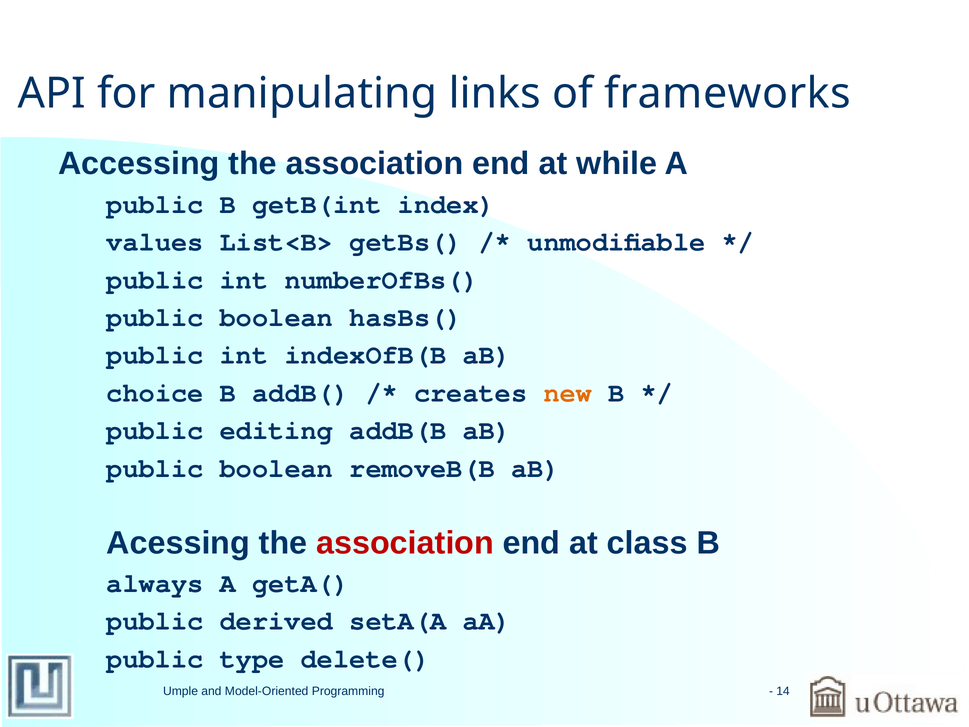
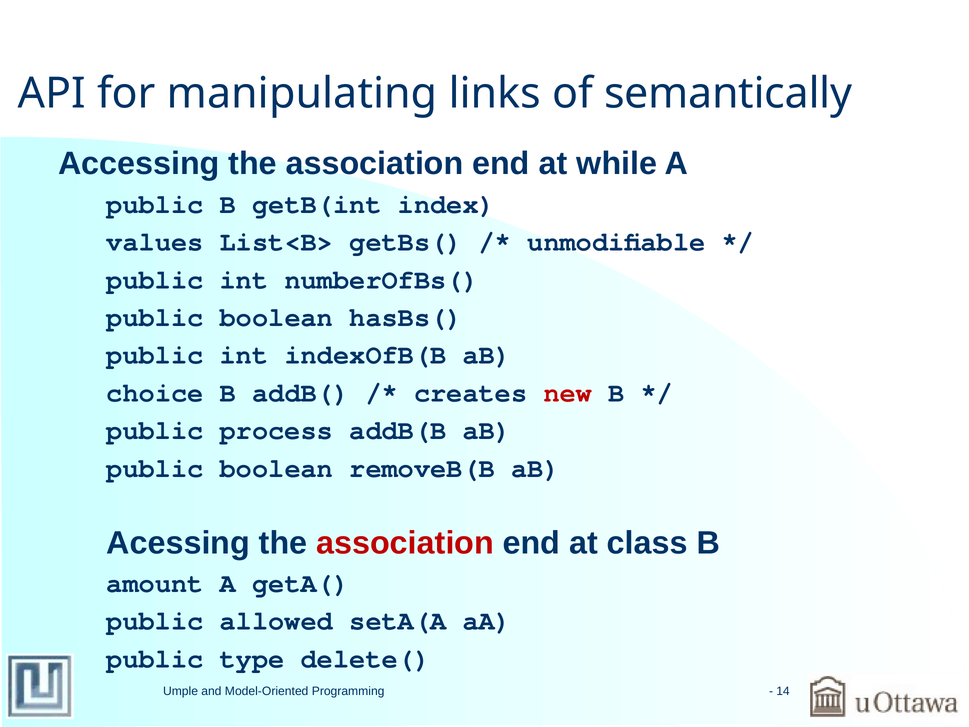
frameworks: frameworks -> semantically (728, 94)
new colour: orange -> red (568, 393)
editing: editing -> process (276, 430)
always: always -> amount (155, 583)
derived: derived -> allowed (276, 621)
